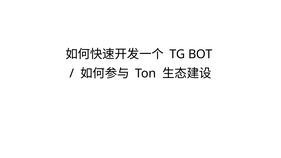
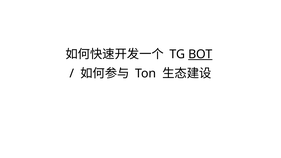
BOT underline: none -> present (200, 54)
